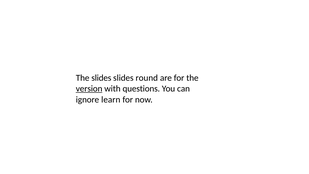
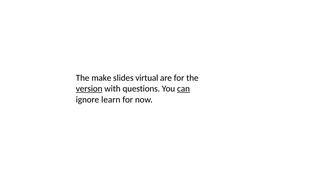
The slides: slides -> make (101, 78)
round: round -> virtual (147, 78)
can underline: none -> present (184, 89)
